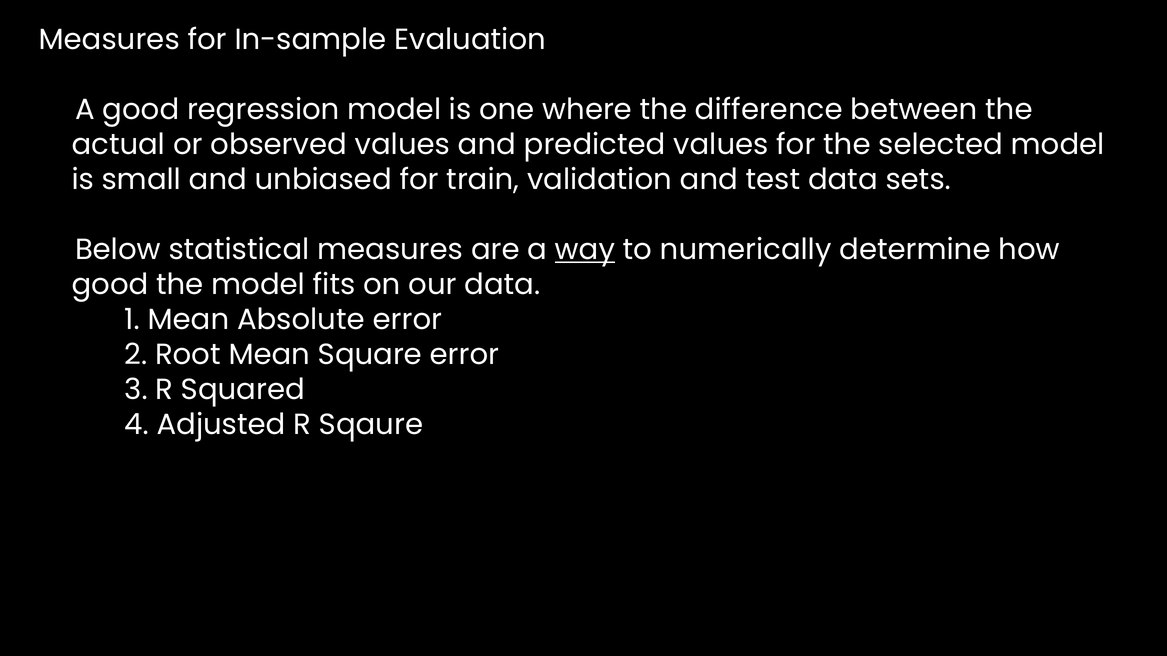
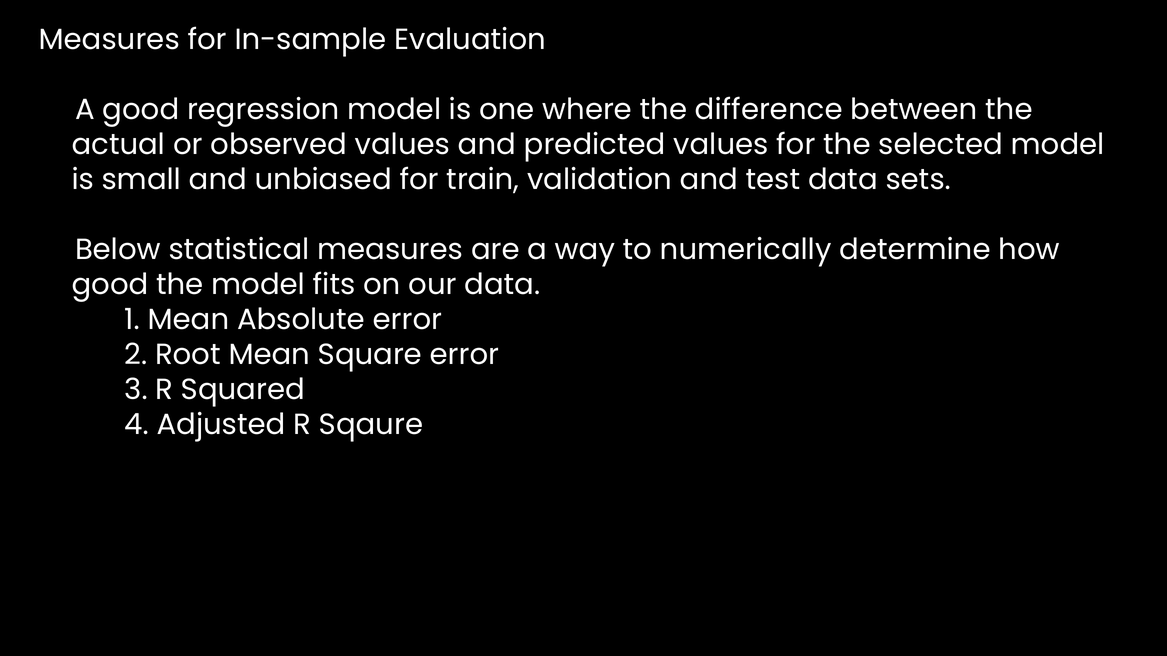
way underline: present -> none (585, 250)
